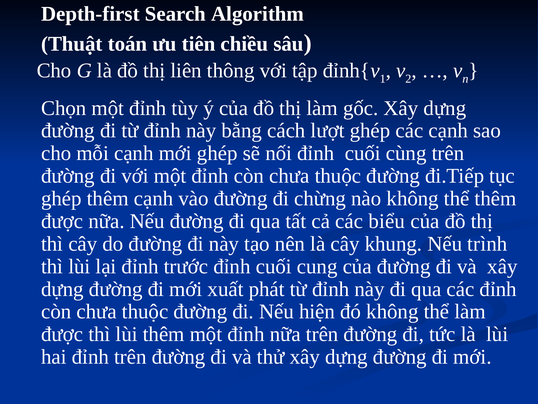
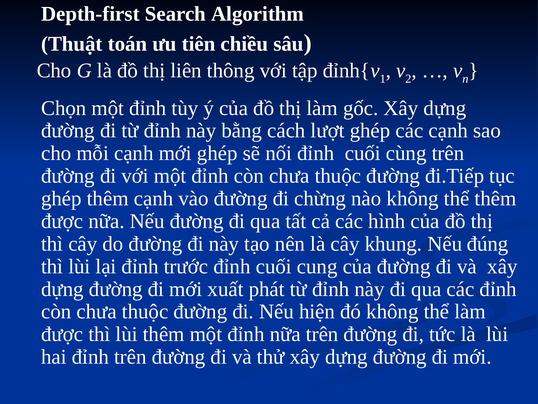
biểu: biểu -> hình (387, 221)
trình: trình -> đúng (488, 244)
